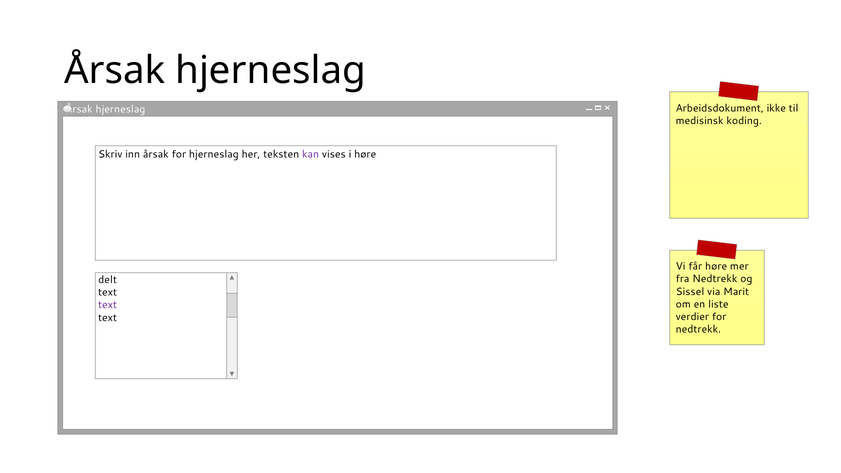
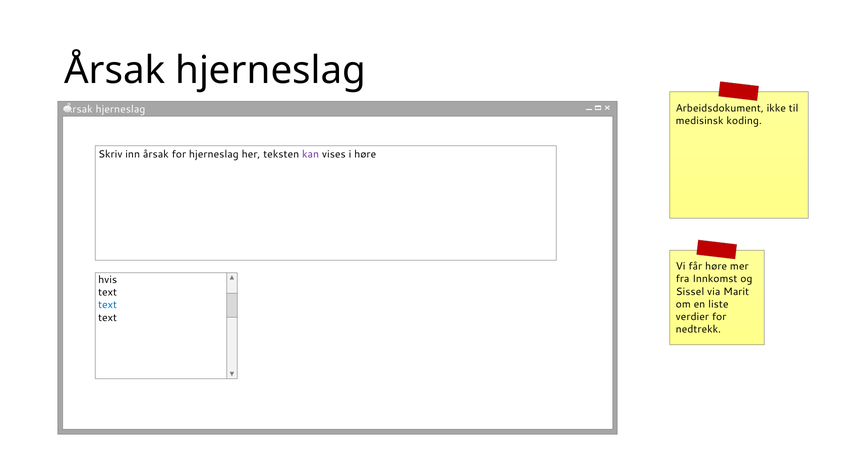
fra Nedtrekk: Nedtrekk -> Innkomst (715, 279)
delt: delt -> hvis (108, 280)
text colour: purple -> blue (108, 305)
